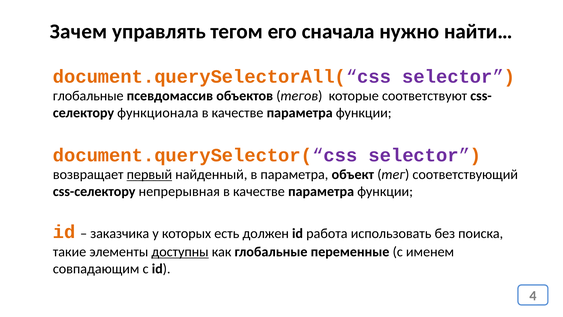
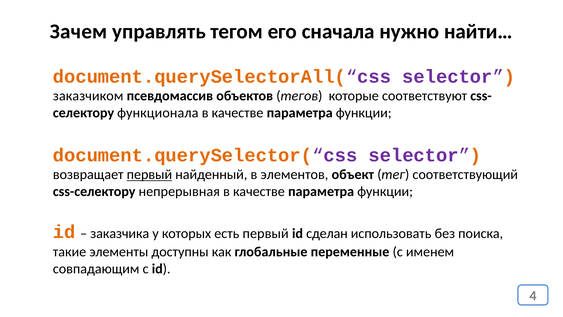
глобальные: глобальные -> заказчиком (88, 96)
в параметра: параметра -> элементов (294, 174)
есть должен: должен -> первый (266, 233)
работа: работа -> сделан (327, 233)
доступны underline: present -> none (180, 252)
